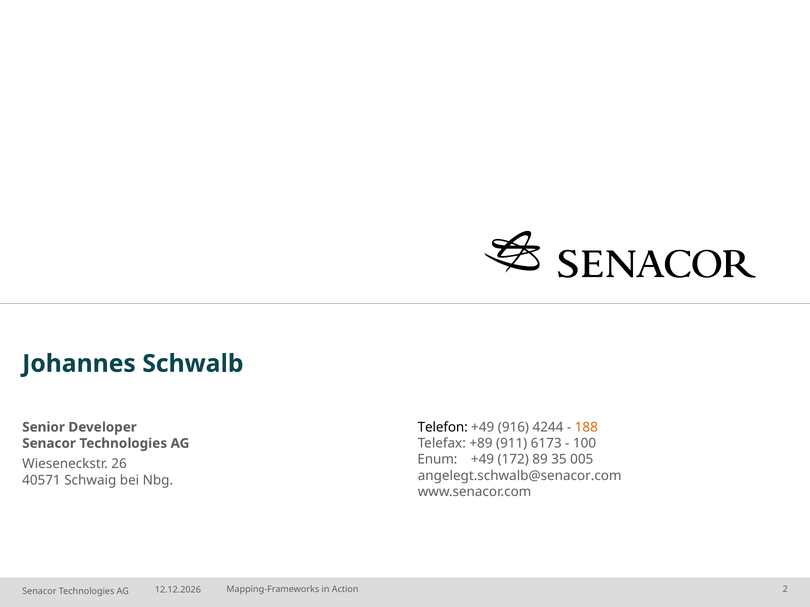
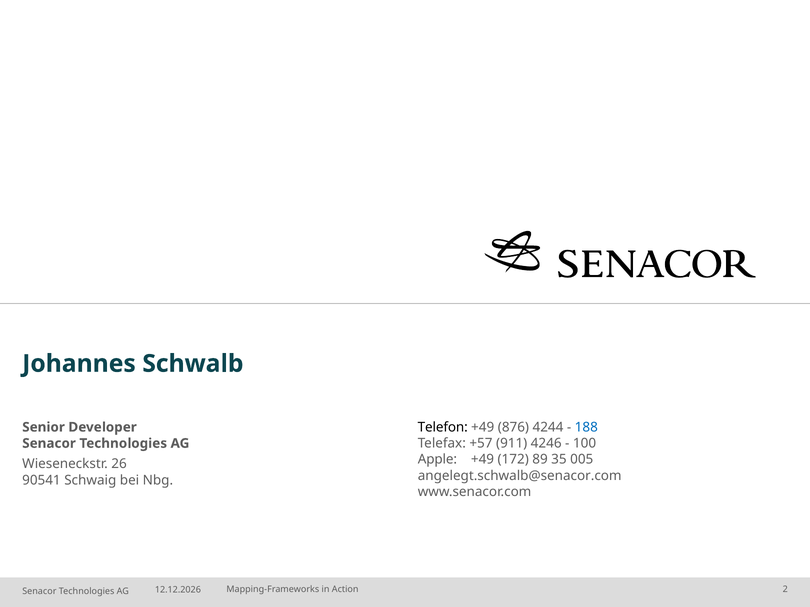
916: 916 -> 876 (513, 428)
188 colour: orange -> blue (586, 428)
+89: +89 -> +57 (481, 444)
6173: 6173 -> 4246 (546, 444)
Enum: Enum -> Apple (437, 460)
40571: 40571 -> 90541 (41, 481)
